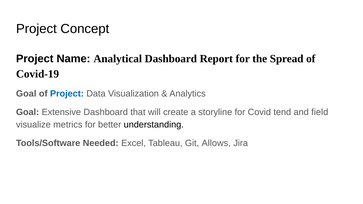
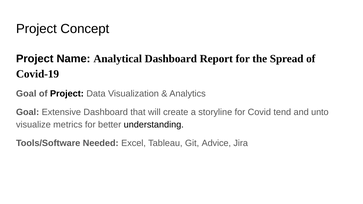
Project colour: blue -> black (67, 94)
field: field -> unto (320, 112)
Allows: Allows -> Advice (216, 143)
